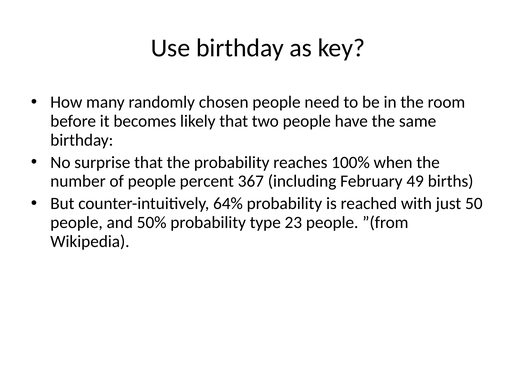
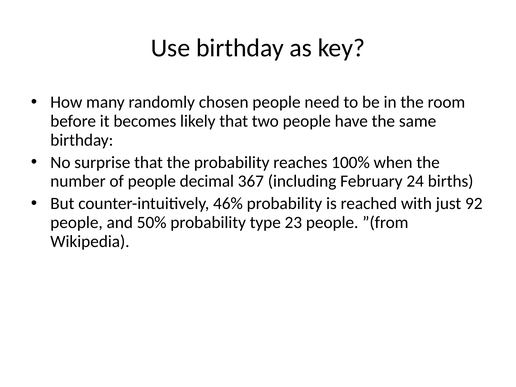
percent: percent -> decimal (207, 181)
49: 49 -> 24 (415, 181)
64%: 64% -> 46% (228, 204)
50: 50 -> 92 (474, 204)
